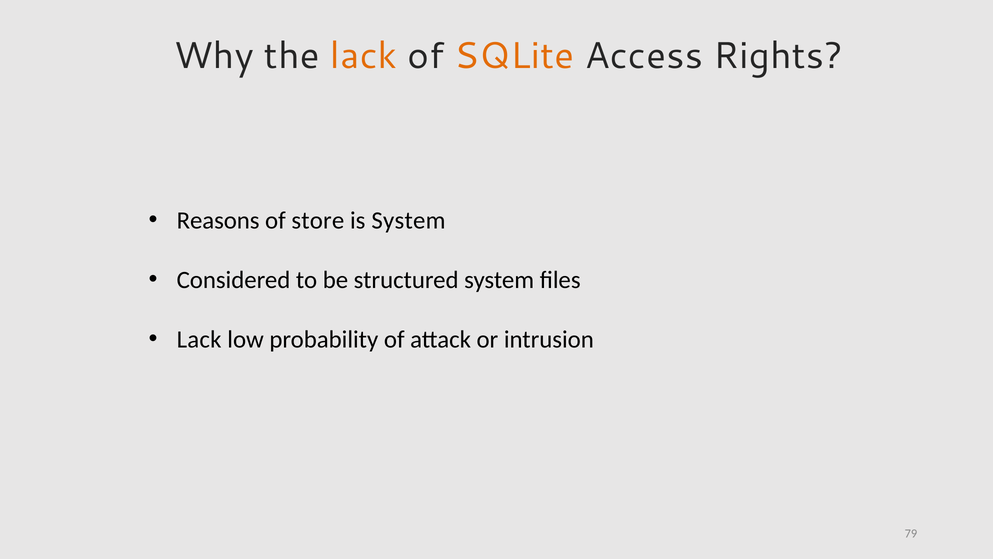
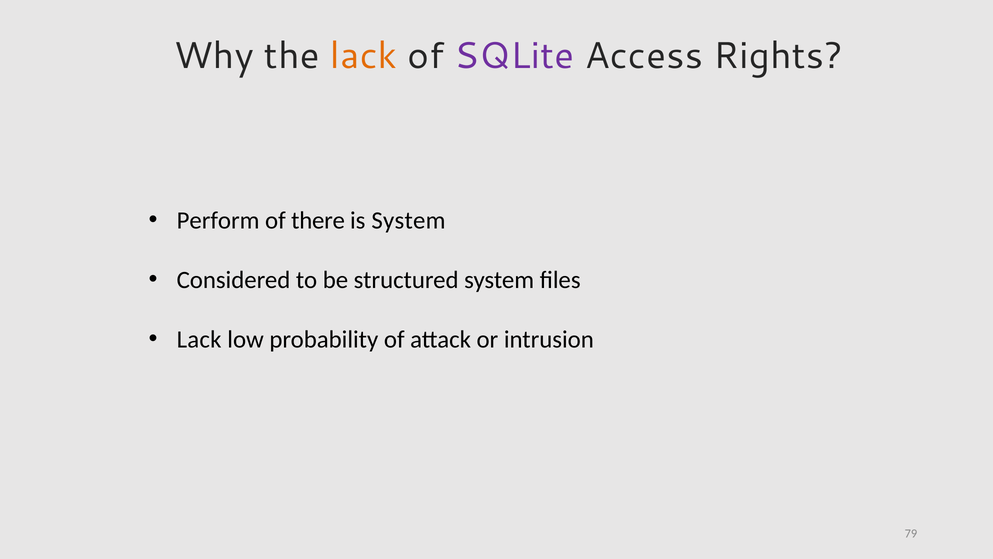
SQLite colour: orange -> purple (514, 56)
Reasons: Reasons -> Perform (218, 220)
store: store -> there (318, 220)
